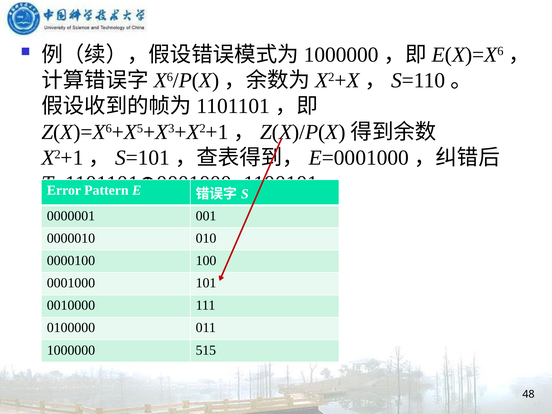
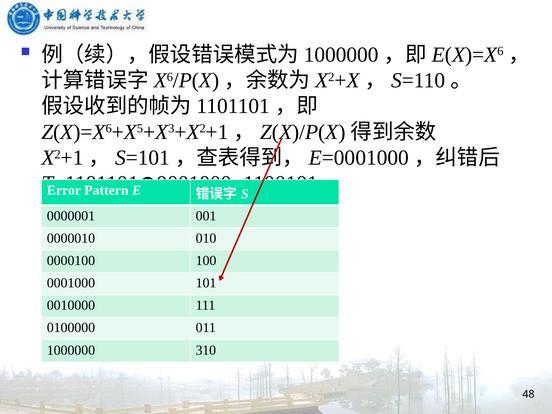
515: 515 -> 310 (206, 350)
